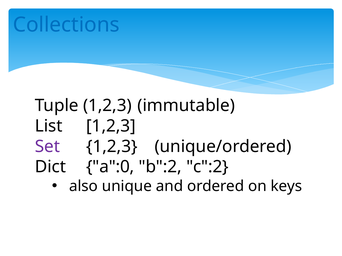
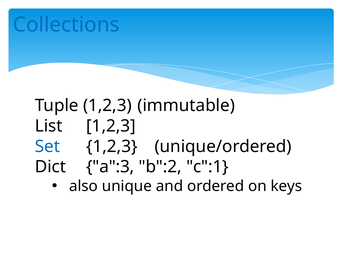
Set colour: purple -> blue (47, 147)
a":0: a":0 -> a":3 (110, 167)
c":2: c":2 -> c":1 (207, 167)
